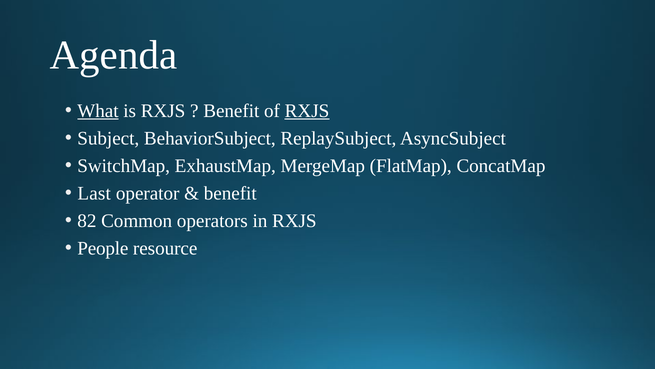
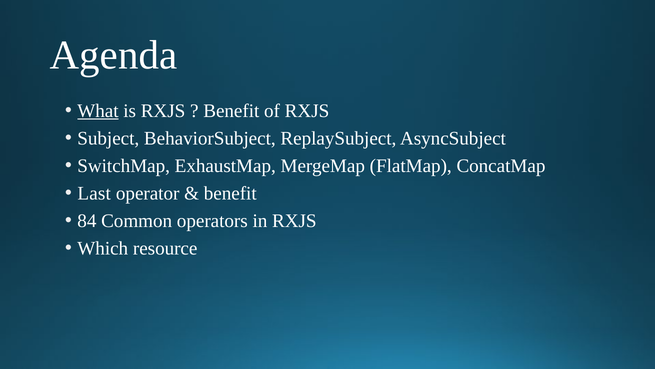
RXJS underline: present -> none (307, 111)
82: 82 -> 84 (87, 221)
People: People -> Which (103, 248)
